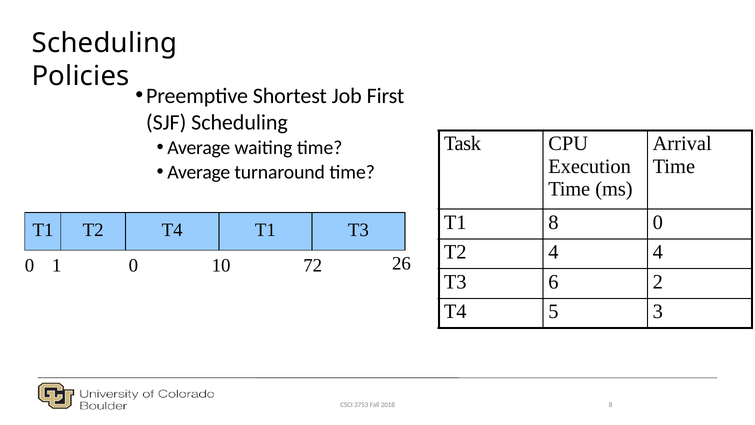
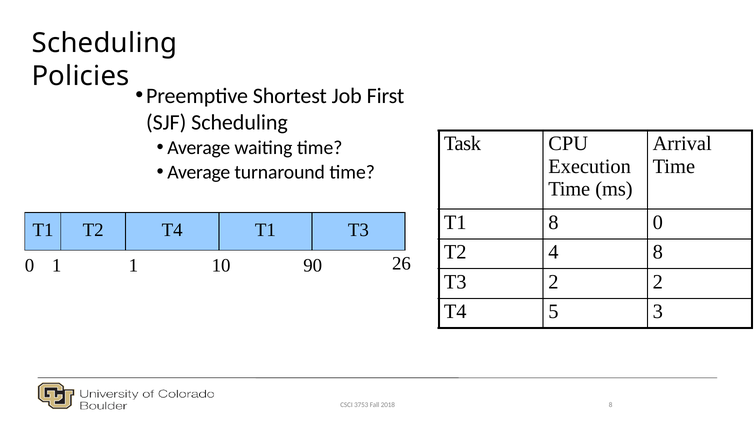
4 4: 4 -> 8 (658, 252)
1 0: 0 -> 1 (133, 265)
72: 72 -> 90 (313, 265)
T3 6: 6 -> 2 (553, 282)
